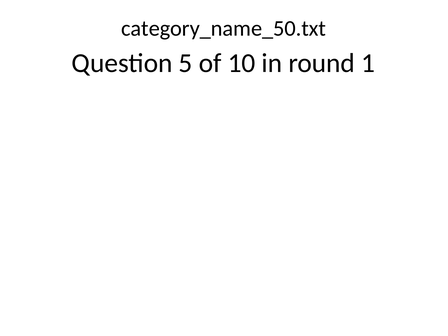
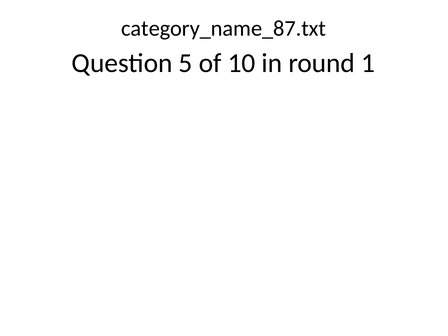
category_name_50.txt: category_name_50.txt -> category_name_87.txt (224, 28)
